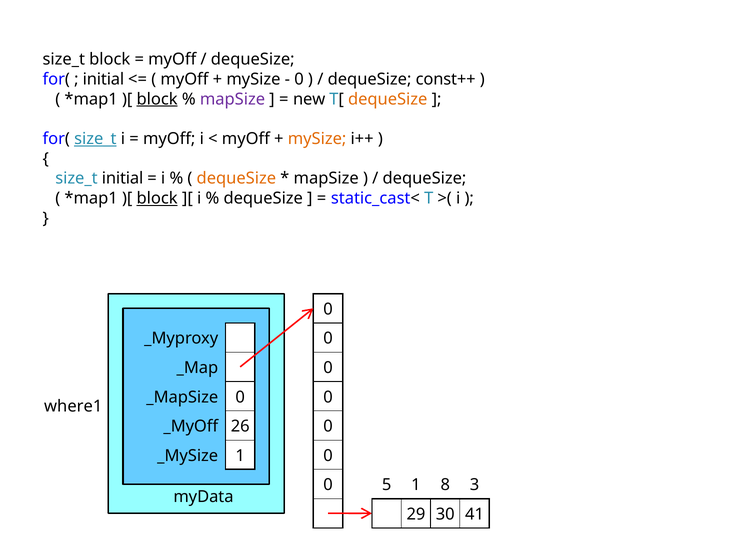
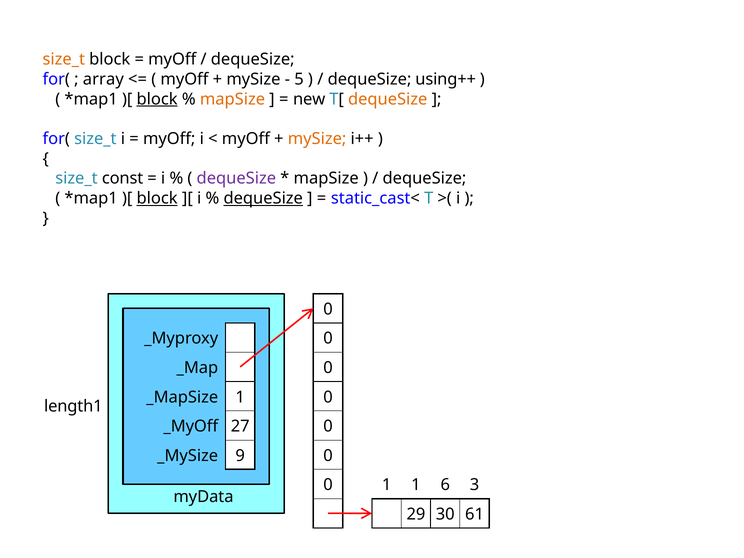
size_t colour: black -> orange (64, 59)
initial: initial -> array (103, 79)
0: 0 -> 5 (299, 79)
const++: const++ -> using++ (446, 79)
mapSize colour: purple -> orange (232, 99)
size_t underline: present -> none (95, 139)
size_t initial: initial -> const (123, 178)
dequeSize colour: orange -> purple (236, 178)
dequeSize underline: none -> present (263, 198)
0: 0 -> 1 (240, 397)
where1: where1 -> length1 (73, 406)
26: 26 -> 27 (240, 426)
1: 1 -> 9 (240, 456)
0 5: 5 -> 1 (387, 485)
8: 8 -> 6 (445, 485)
41: 41 -> 61 (475, 514)
